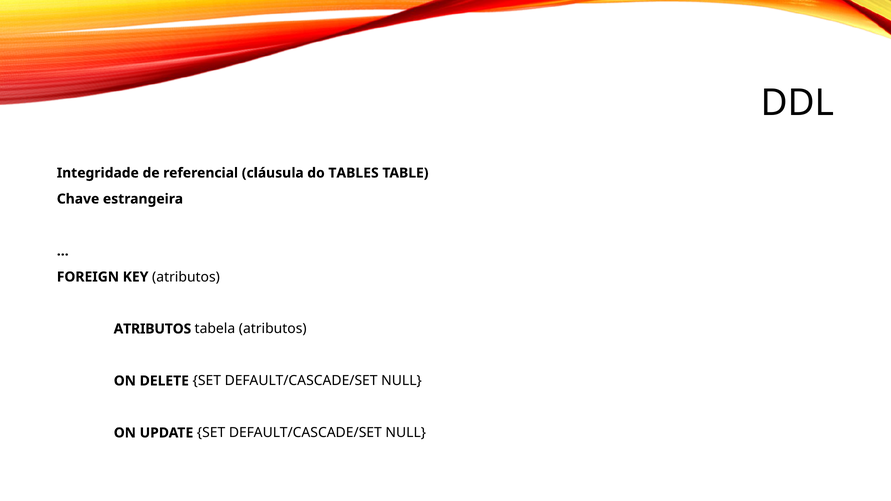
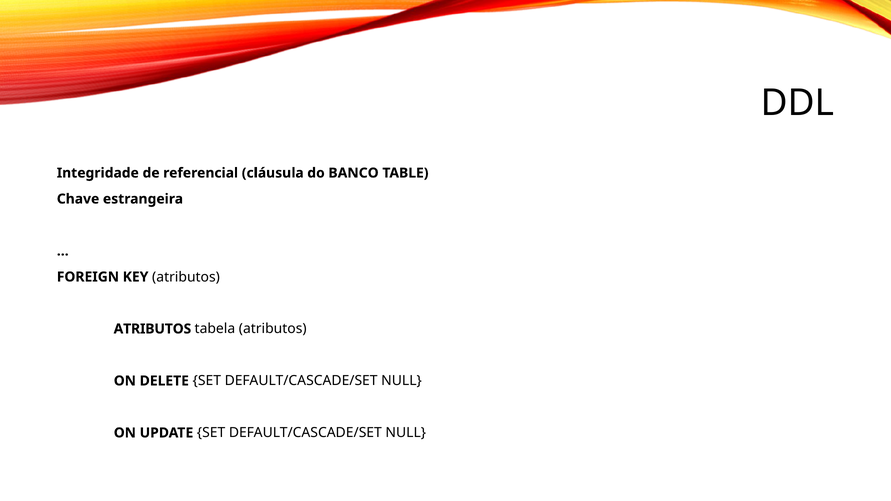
TABLES: TABLES -> BANCO (354, 173)
